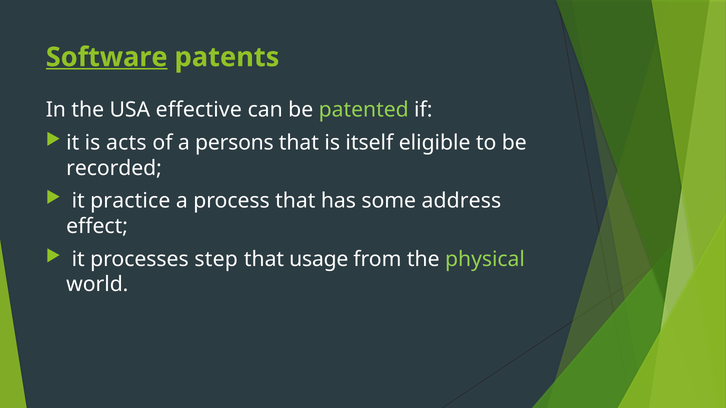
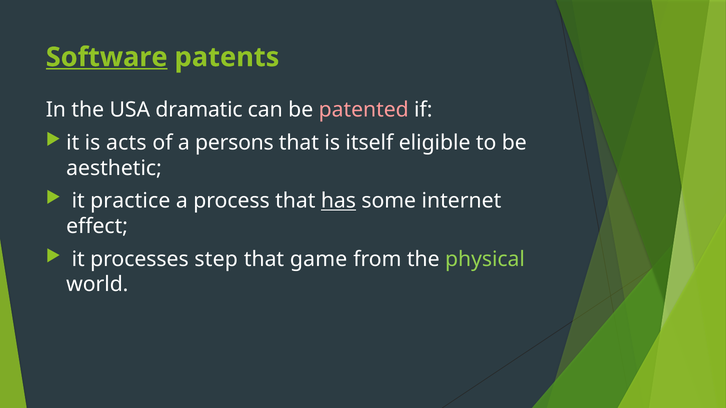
effective: effective -> dramatic (199, 110)
patented colour: light green -> pink (364, 110)
recorded: recorded -> aesthetic (114, 168)
has underline: none -> present (338, 201)
address: address -> internet (461, 201)
usage: usage -> game (319, 259)
